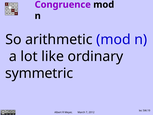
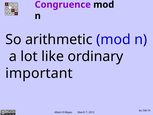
symmetric: symmetric -> important (39, 73)
